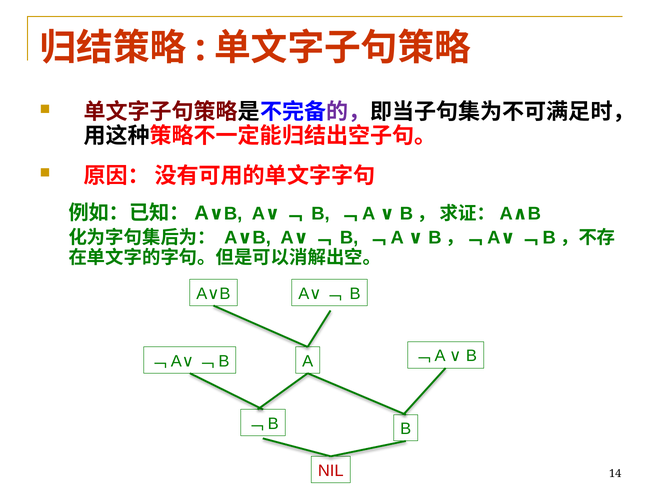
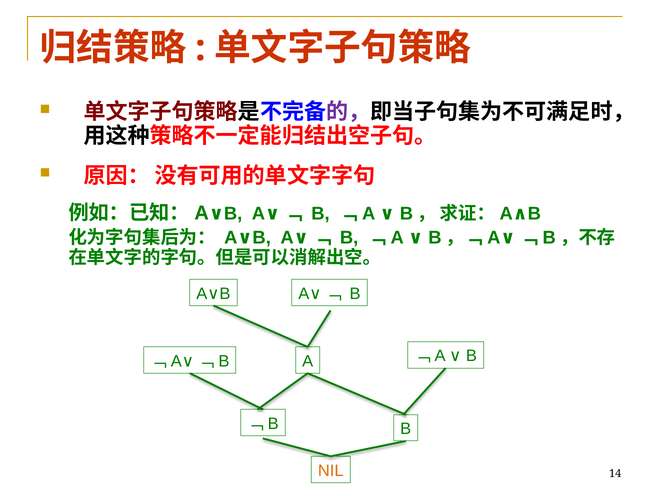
NIL colour: red -> orange (331, 470)
